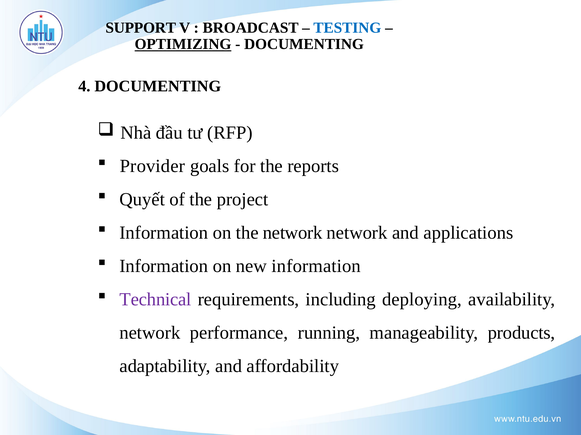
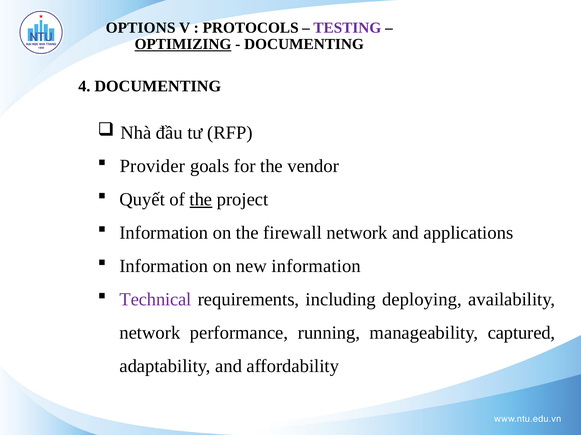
SUPPORT: SUPPORT -> OPTIONS (141, 28)
BROADCAST: BROADCAST -> PROTOCOLS (251, 28)
TESTING colour: blue -> purple (347, 28)
reports: reports -> vendor (313, 166)
the underline: none -> present (201, 200)
the network: network -> firewall (293, 233)
products: products -> captured (522, 333)
